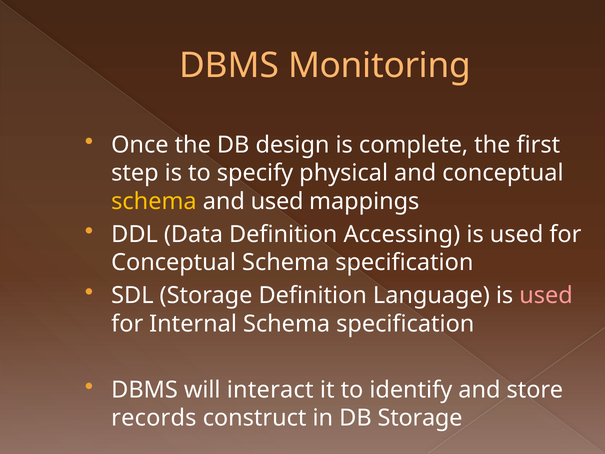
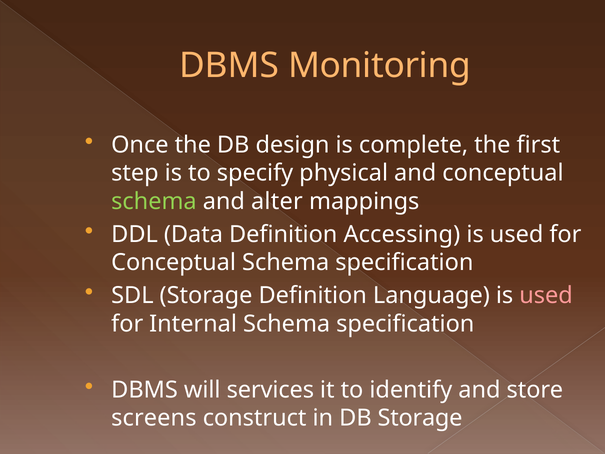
schema colour: yellow -> light green (154, 201)
and used: used -> alter (277, 201)
interact: interact -> services (270, 390)
records: records -> screens (154, 418)
